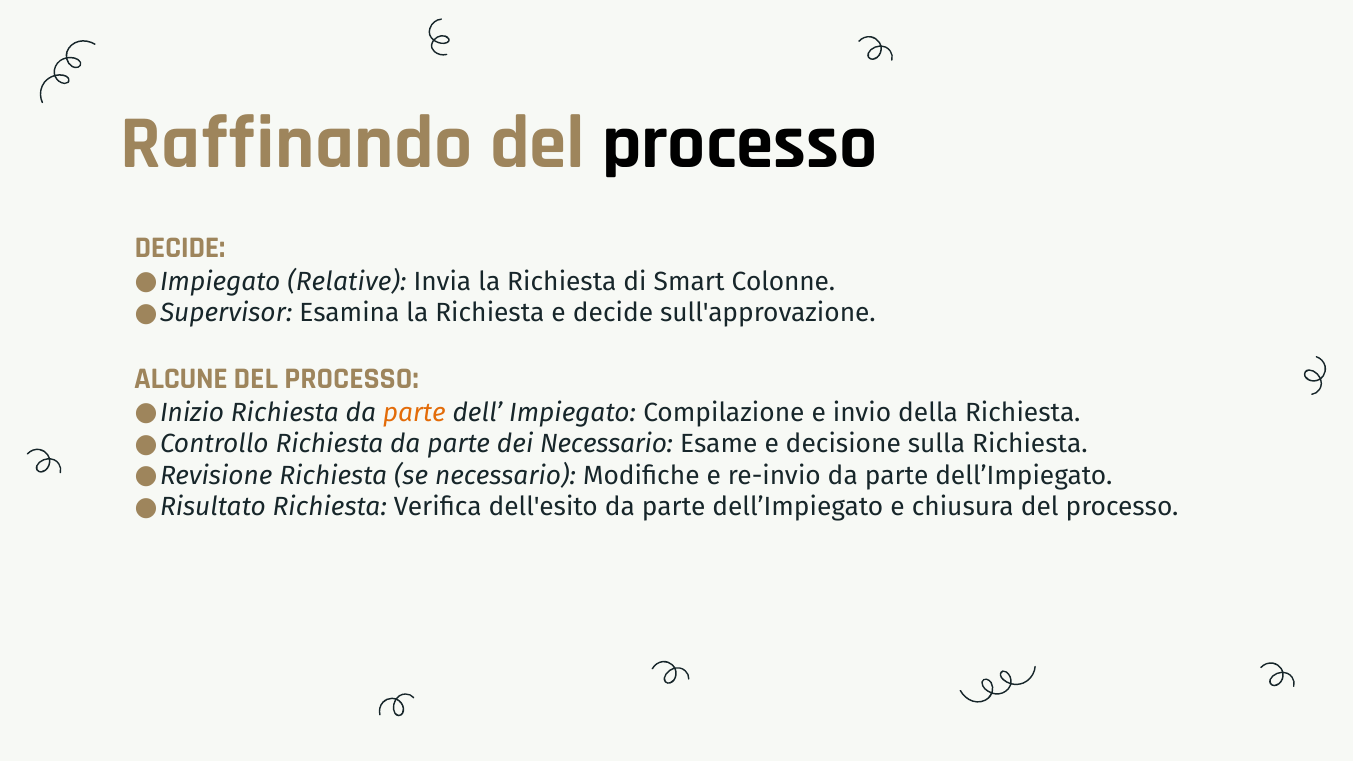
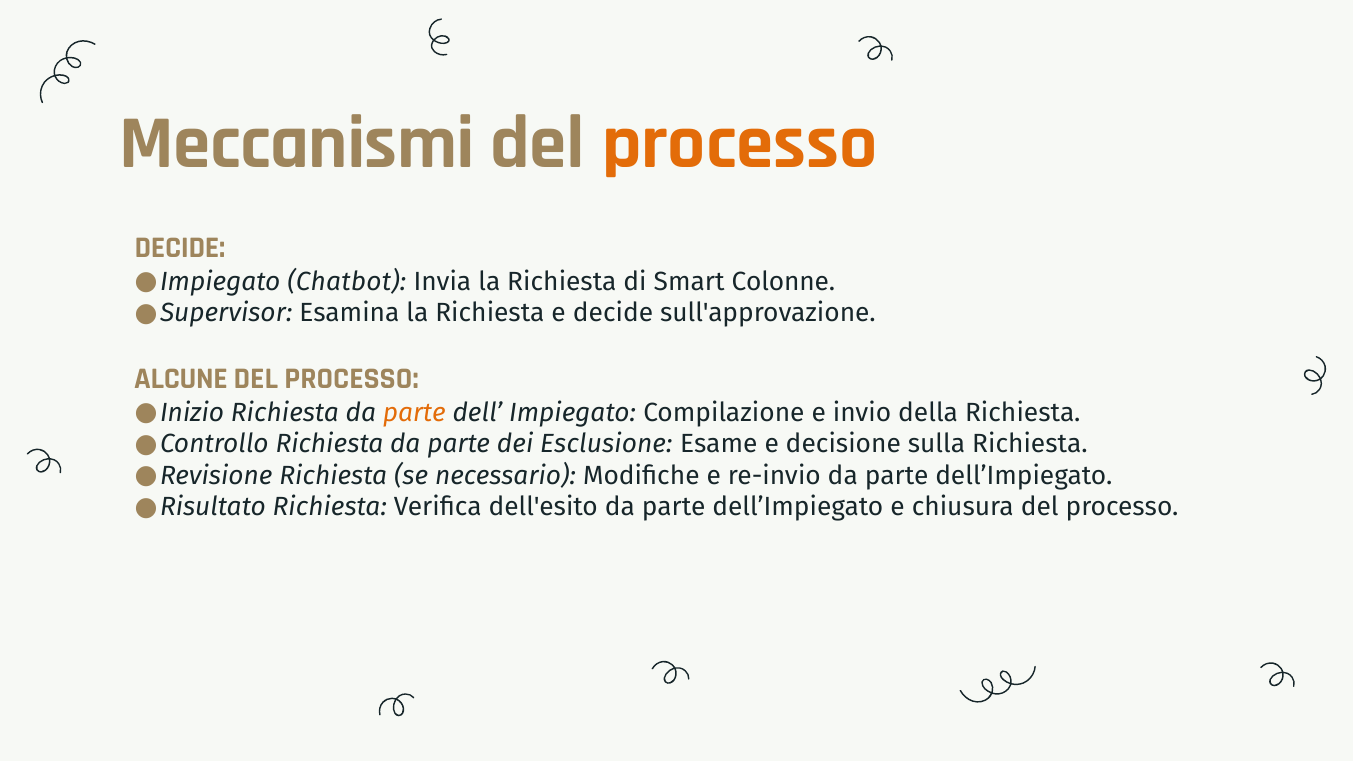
Raffinando: Raffinando -> Meccanismi (297, 143)
processo colour: black -> orange (740, 143)
Relative: Relative -> Chatbot (347, 282)
dei Necessario: Necessario -> Esclusione (606, 444)
